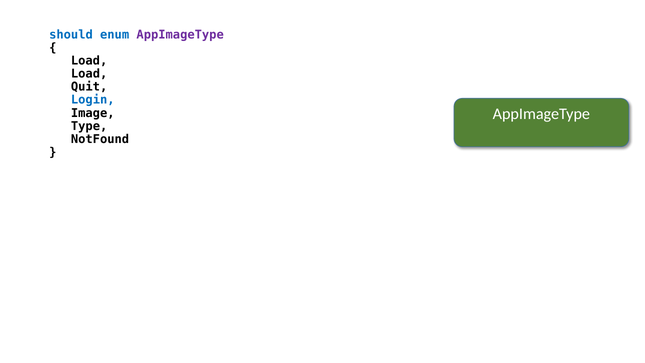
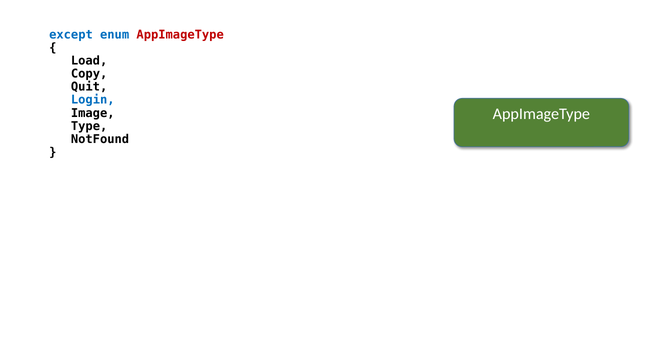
should: should -> except (71, 35)
AppImageType colour: purple -> red (180, 35)
Load: Load -> Copy (89, 74)
